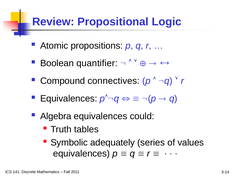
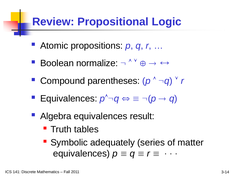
quantifier: quantifier -> normalize (97, 64)
connectives: connectives -> parentheses (114, 81)
could: could -> result (142, 117)
values: values -> matter (191, 143)
